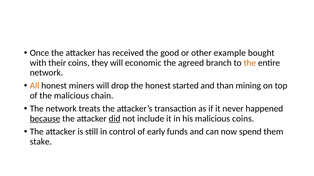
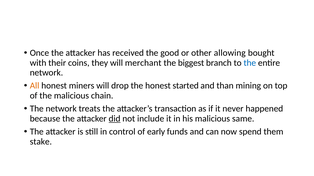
example: example -> allowing (230, 53)
economic: economic -> merchant (143, 63)
agreed: agreed -> biggest (191, 63)
the colour: orange -> blue (250, 63)
because underline: present -> none (45, 119)
malicious coins: coins -> same (243, 119)
